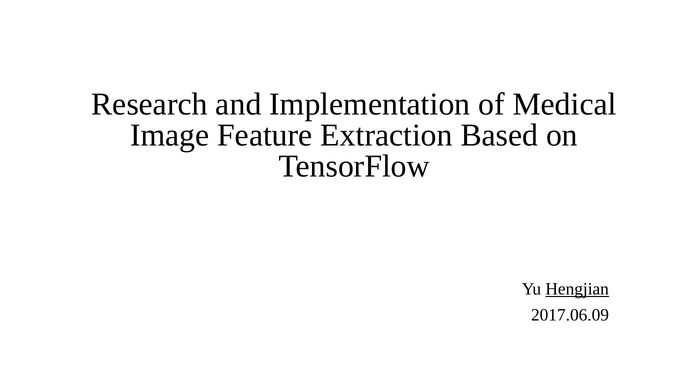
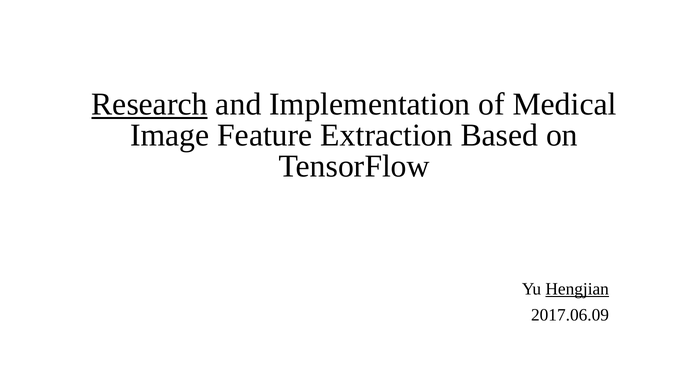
Research underline: none -> present (149, 104)
